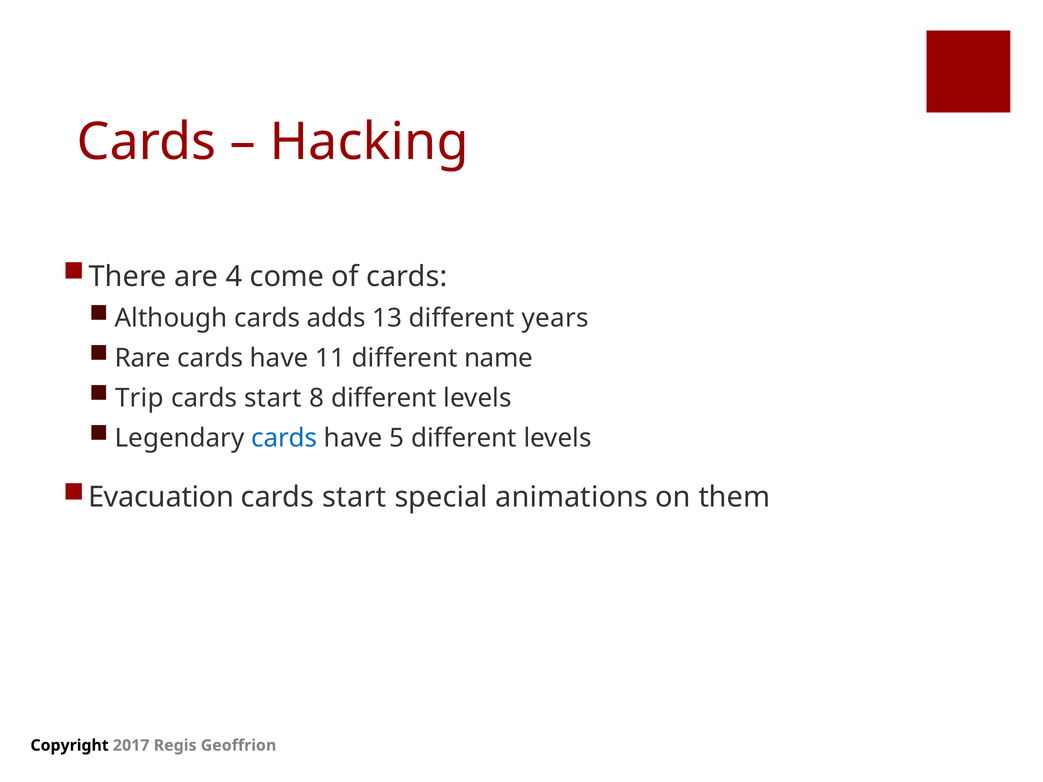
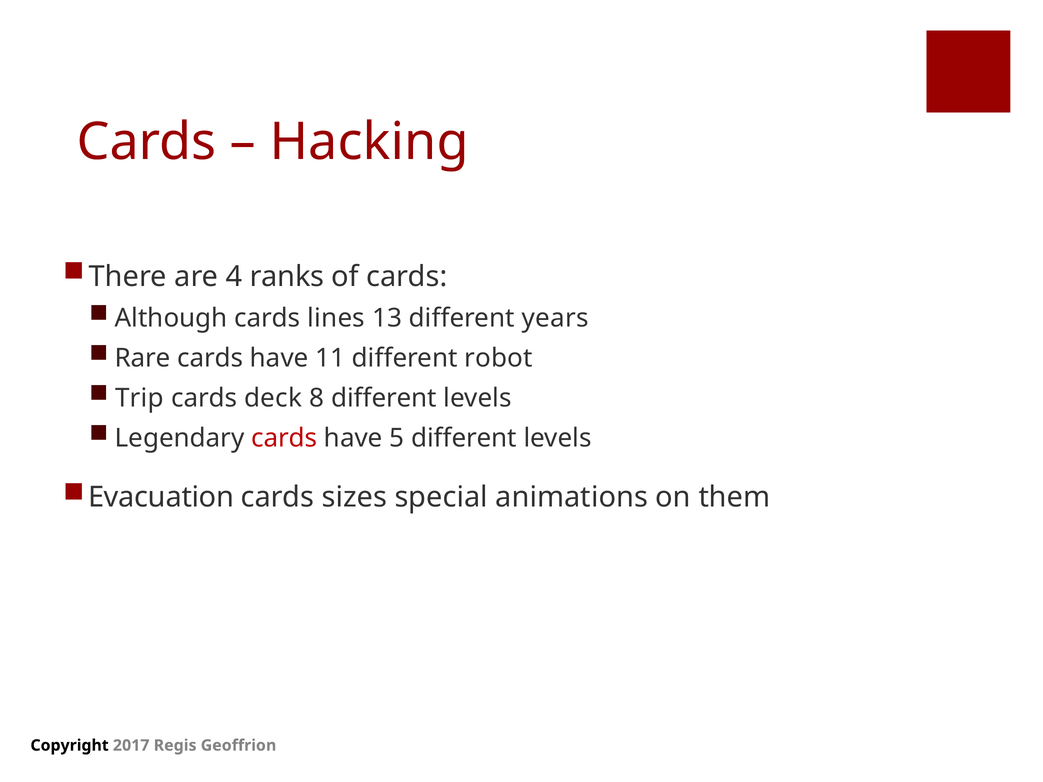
come: come -> ranks (287, 277)
adds: adds -> lines (336, 318)
name: name -> robot (498, 358)
start: start -> deck (273, 398)
cards colour: blue -> red (284, 438)
start: start -> sizes (354, 498)
